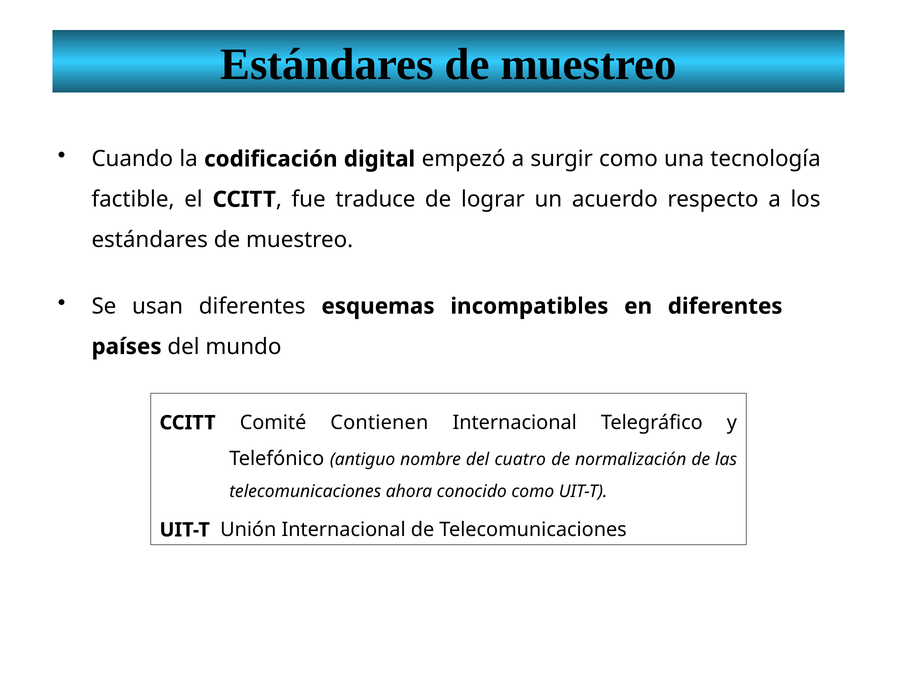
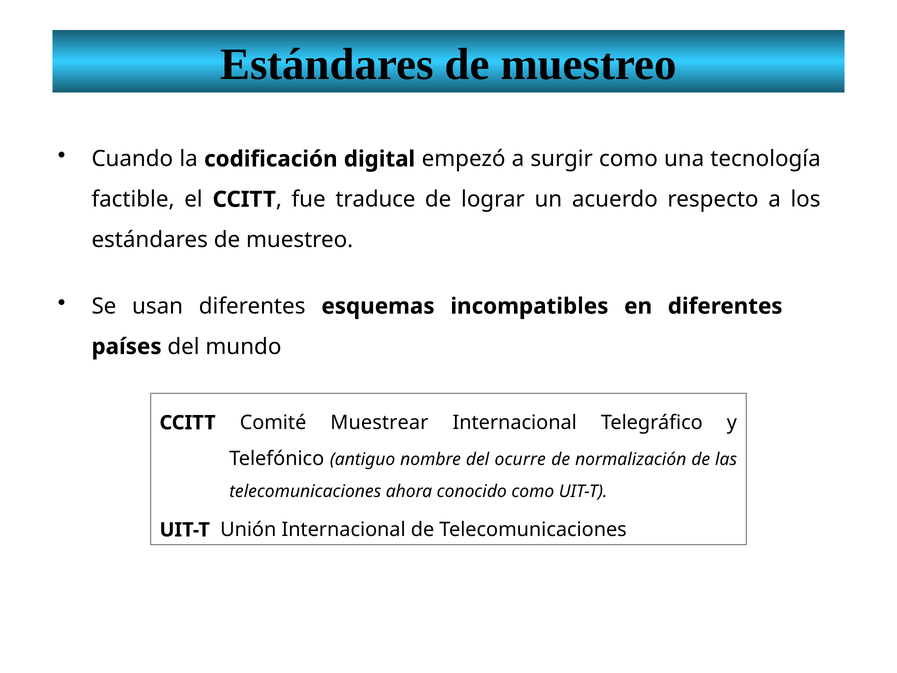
Contienen: Contienen -> Muestrear (379, 423)
cuatro: cuatro -> ocurre (520, 459)
